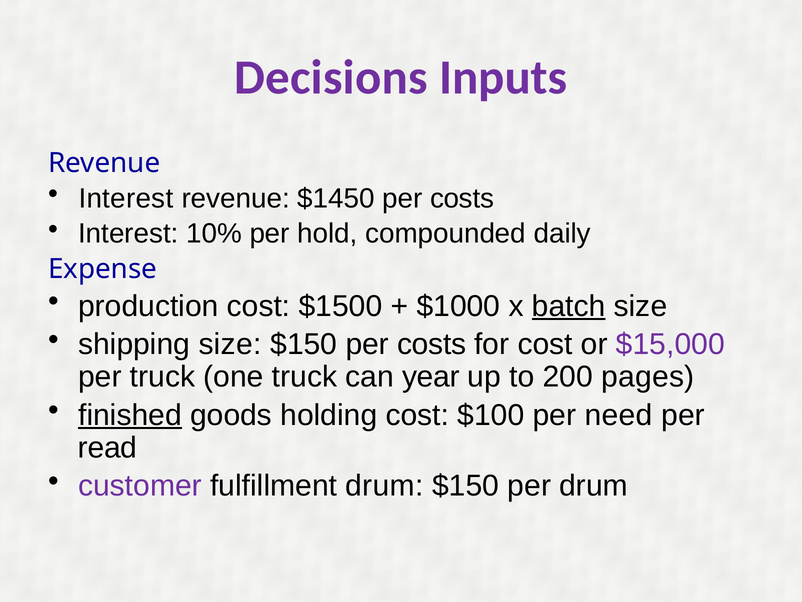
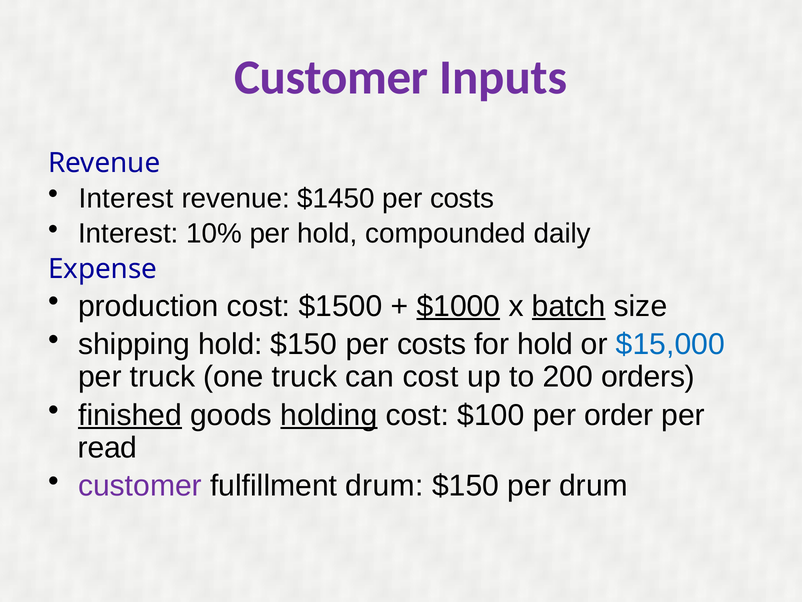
Decisions: Decisions -> Customer (331, 78)
$1000 underline: none -> present (458, 306)
shipping size: size -> hold (230, 344)
for cost: cost -> hold (545, 344)
$15,000 colour: purple -> blue (670, 344)
can year: year -> cost (431, 377)
pages: pages -> orders (648, 377)
holding underline: none -> present (329, 415)
need: need -> order (619, 415)
